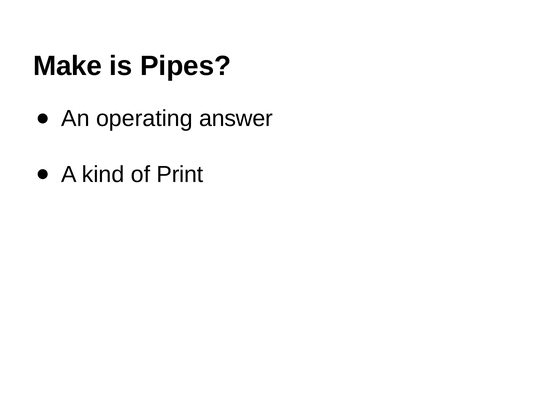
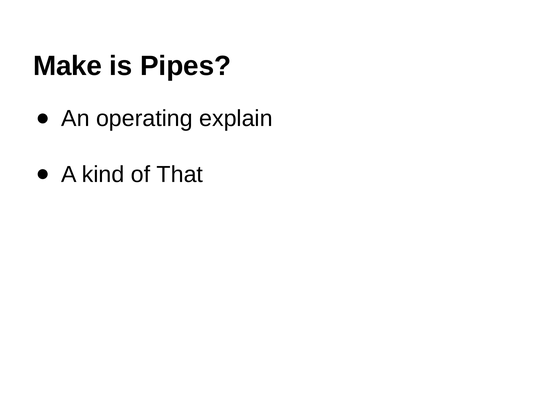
answer: answer -> explain (236, 119)
Print: Print -> That (180, 174)
